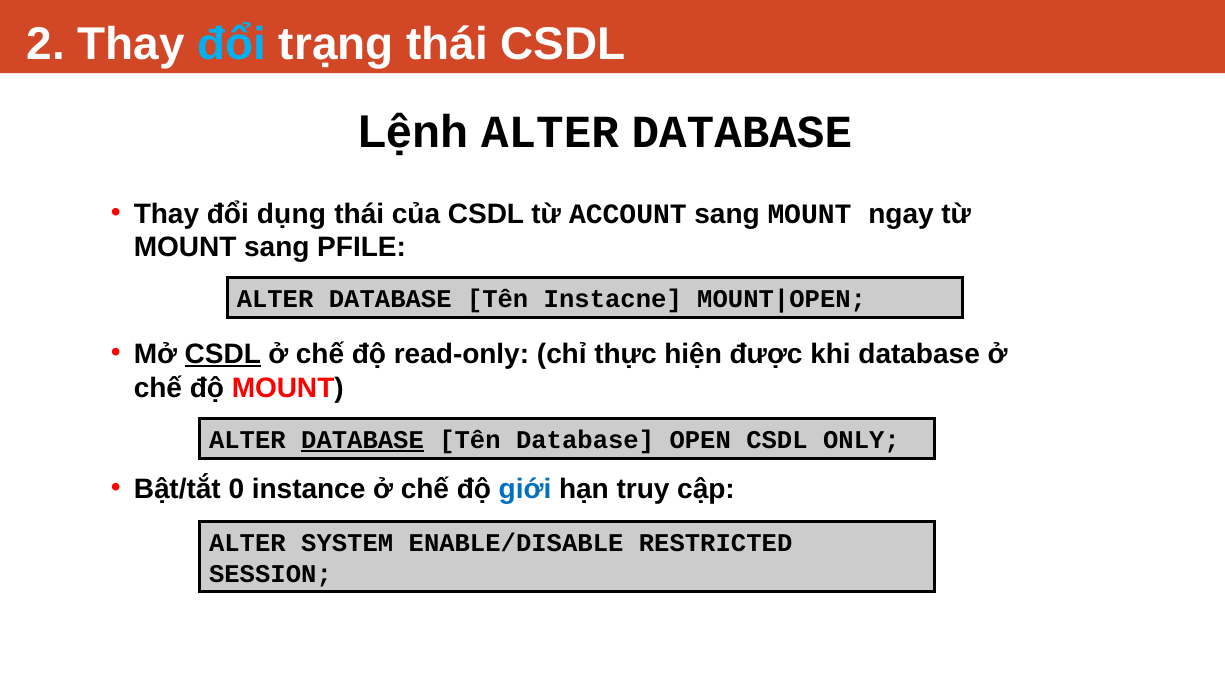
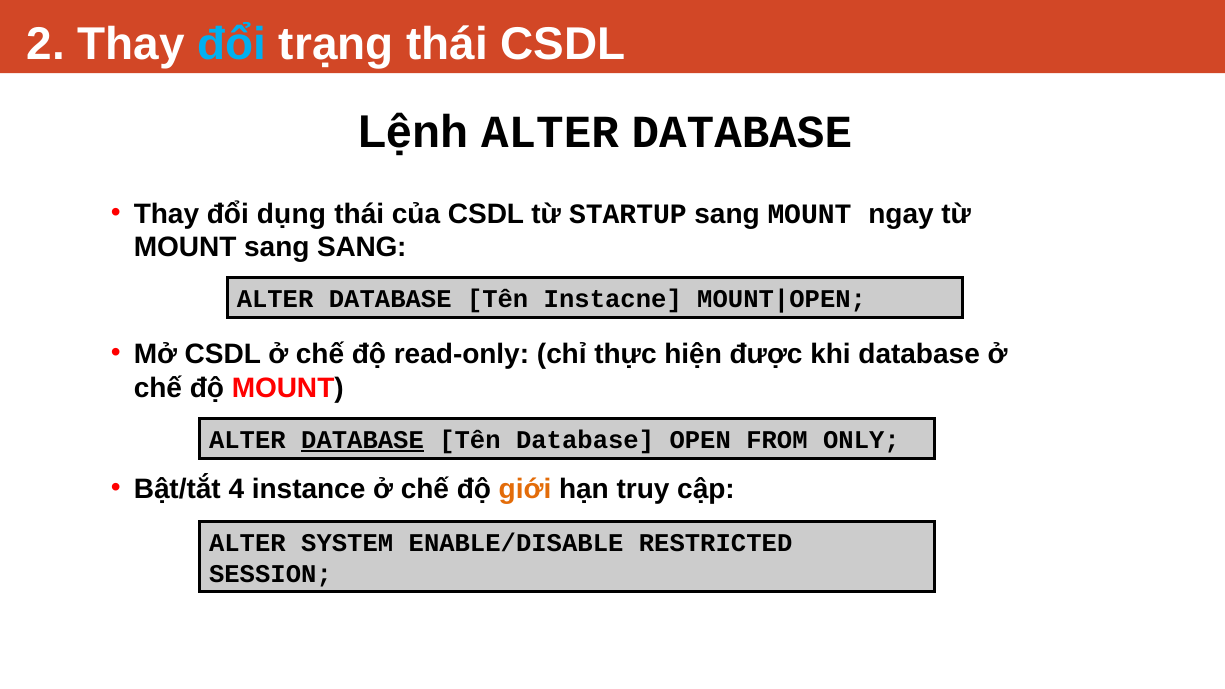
ACCOUNT: ACCOUNT -> STARTUP (628, 214)
sang PFILE: PFILE -> SANG (362, 247)
CSDL underline: present -> none (223, 354)
OPEN CSDL: CSDL -> FROM (777, 440)
0: 0 -> 4 (236, 489)
giới colour: blue -> orange (525, 489)
